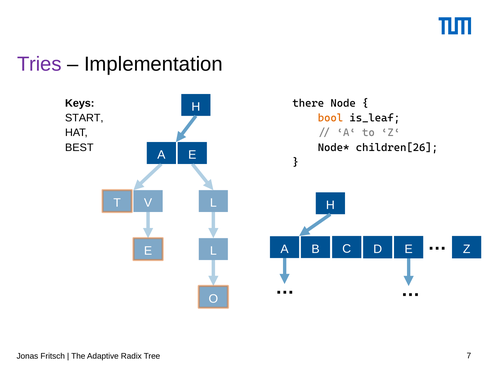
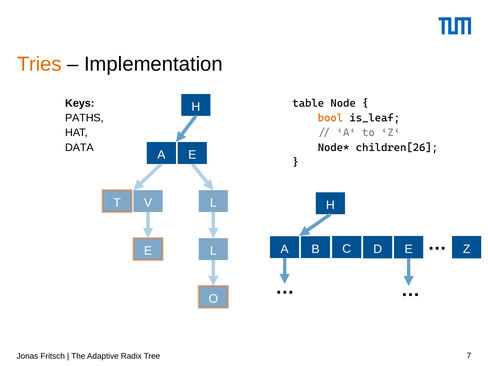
Tries colour: purple -> orange (39, 64)
there: there -> table (308, 103)
START: START -> PATHS (84, 118)
BEST: BEST -> DATA (79, 148)
